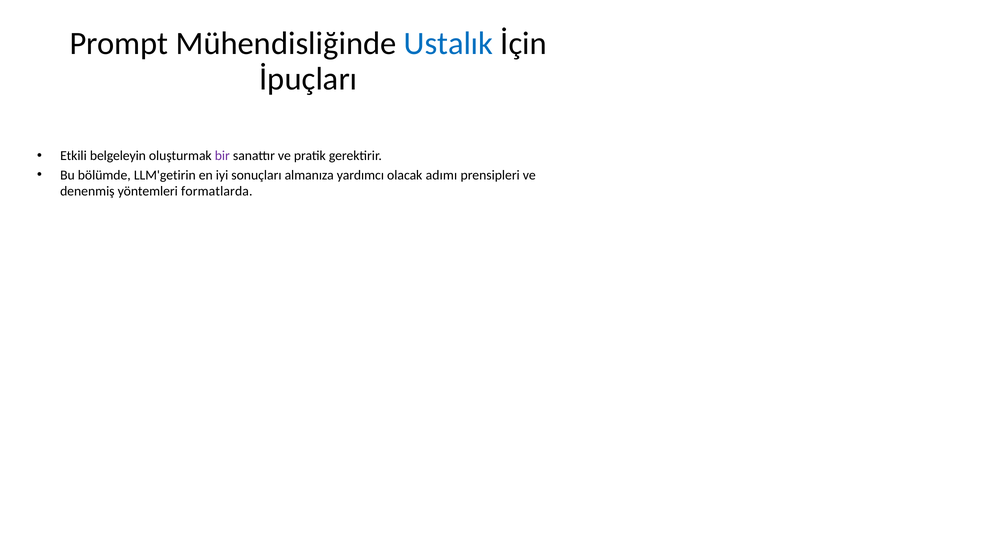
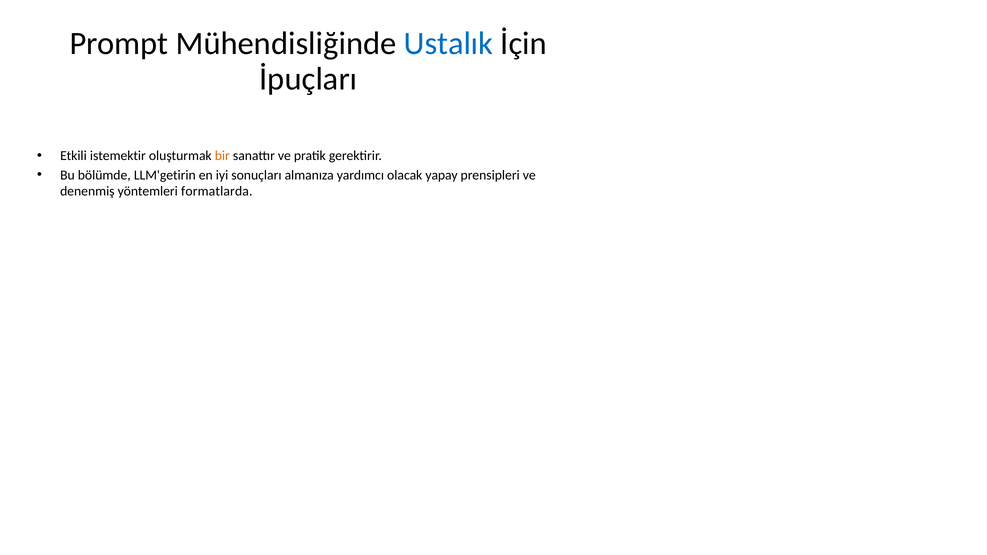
belgeleyin: belgeleyin -> istemektir (118, 156)
bir colour: purple -> orange (222, 156)
adımı: adımı -> yapay (442, 175)
